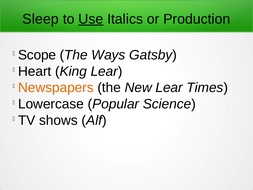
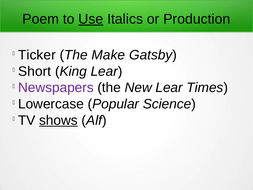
Sleep: Sleep -> Poem (41, 19)
Scope: Scope -> Ticker (37, 55)
Ways: Ways -> Make (108, 55)
Heart: Heart -> Short (35, 71)
Newspapers colour: orange -> purple (56, 88)
shows underline: none -> present (58, 120)
